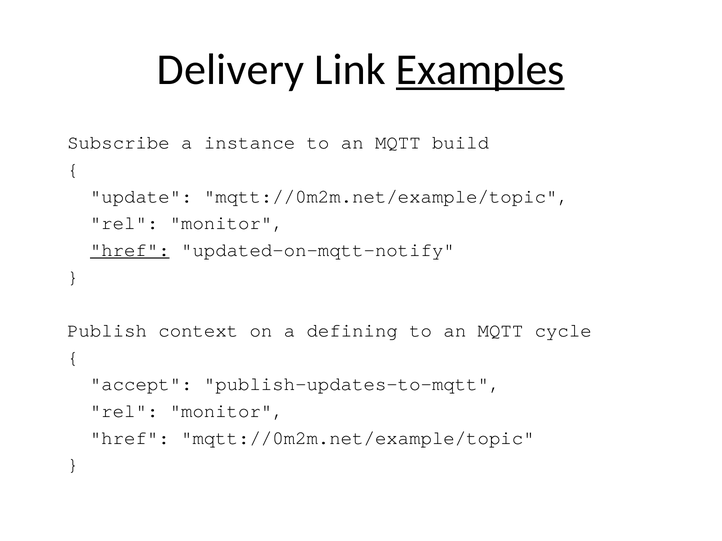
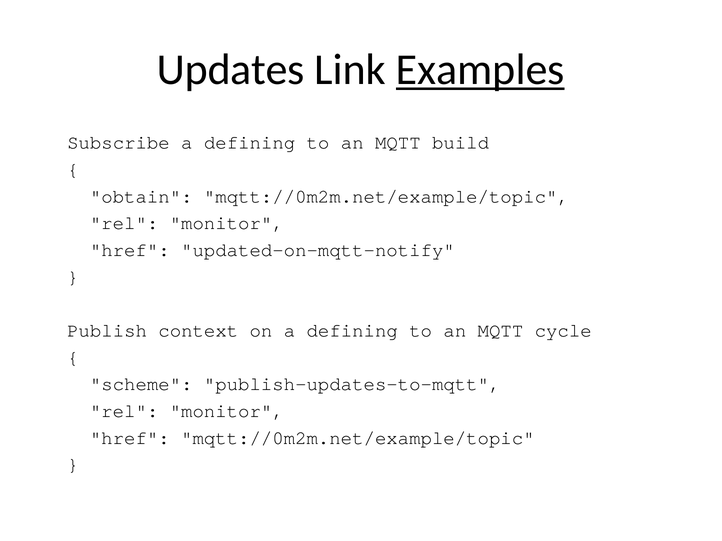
Delivery: Delivery -> Updates (231, 70)
Subscribe a instance: instance -> defining (250, 143)
update: update -> obtain (141, 196)
href underline: present -> none (130, 250)
accept: accept -> scheme (141, 384)
